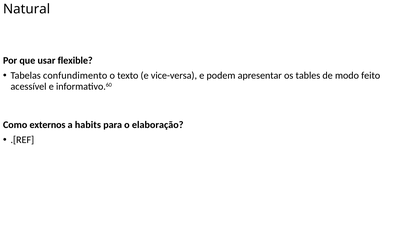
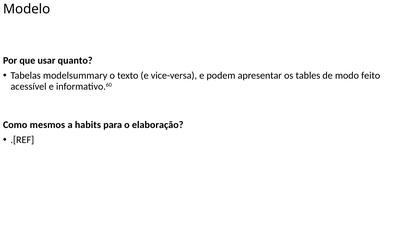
Natural: Natural -> Modelo (27, 9)
flexible: flexible -> quanto (75, 61)
confundimento: confundimento -> modelsummary (75, 76)
externos: externos -> mesmos (47, 125)
